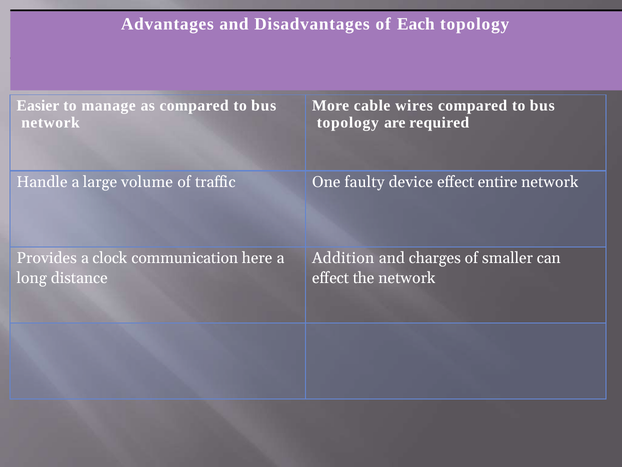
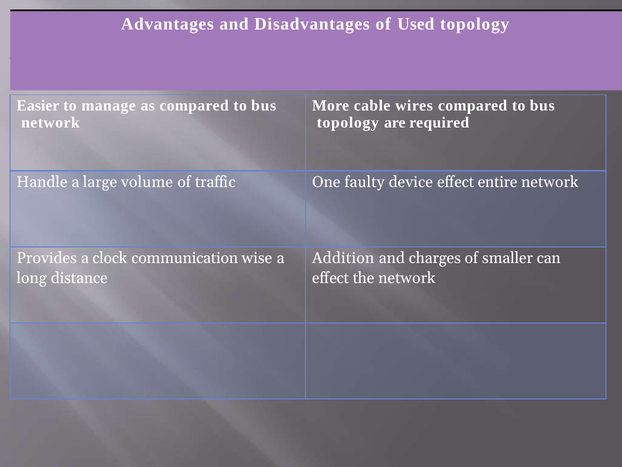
Each: Each -> Used (416, 24)
here: here -> wise (257, 258)
